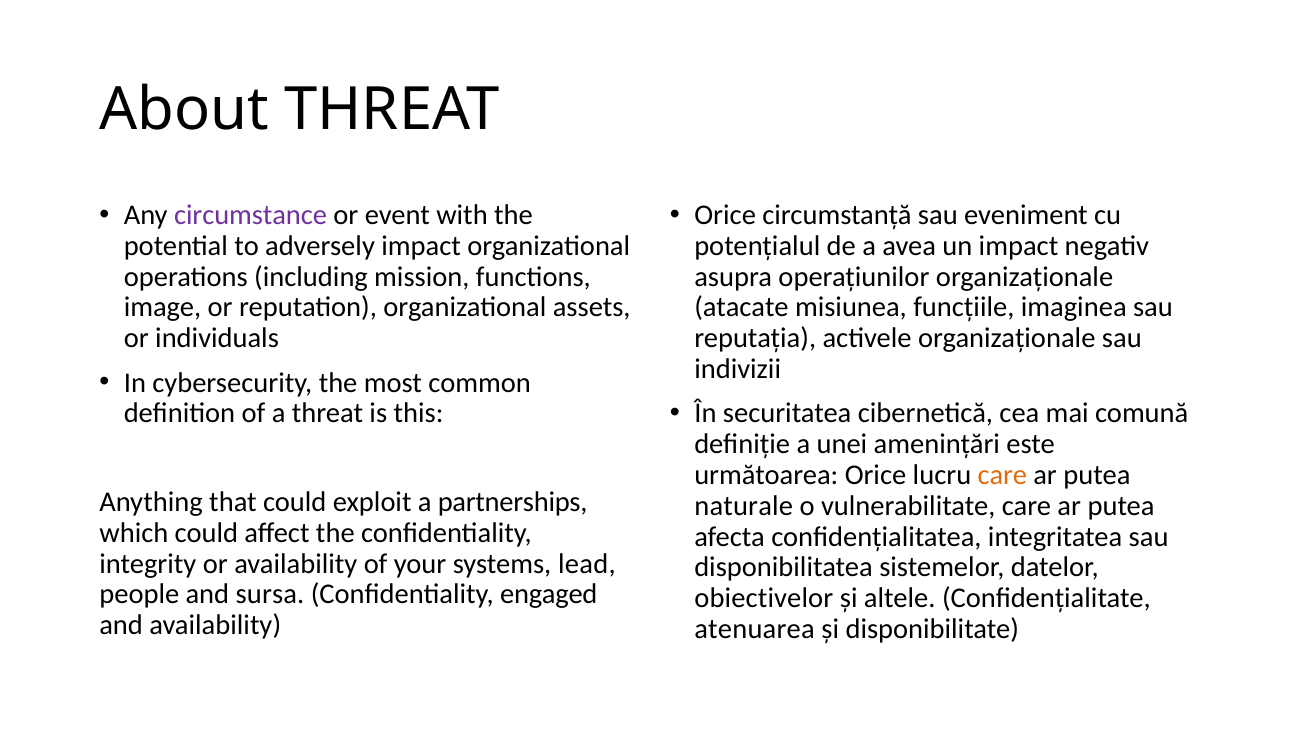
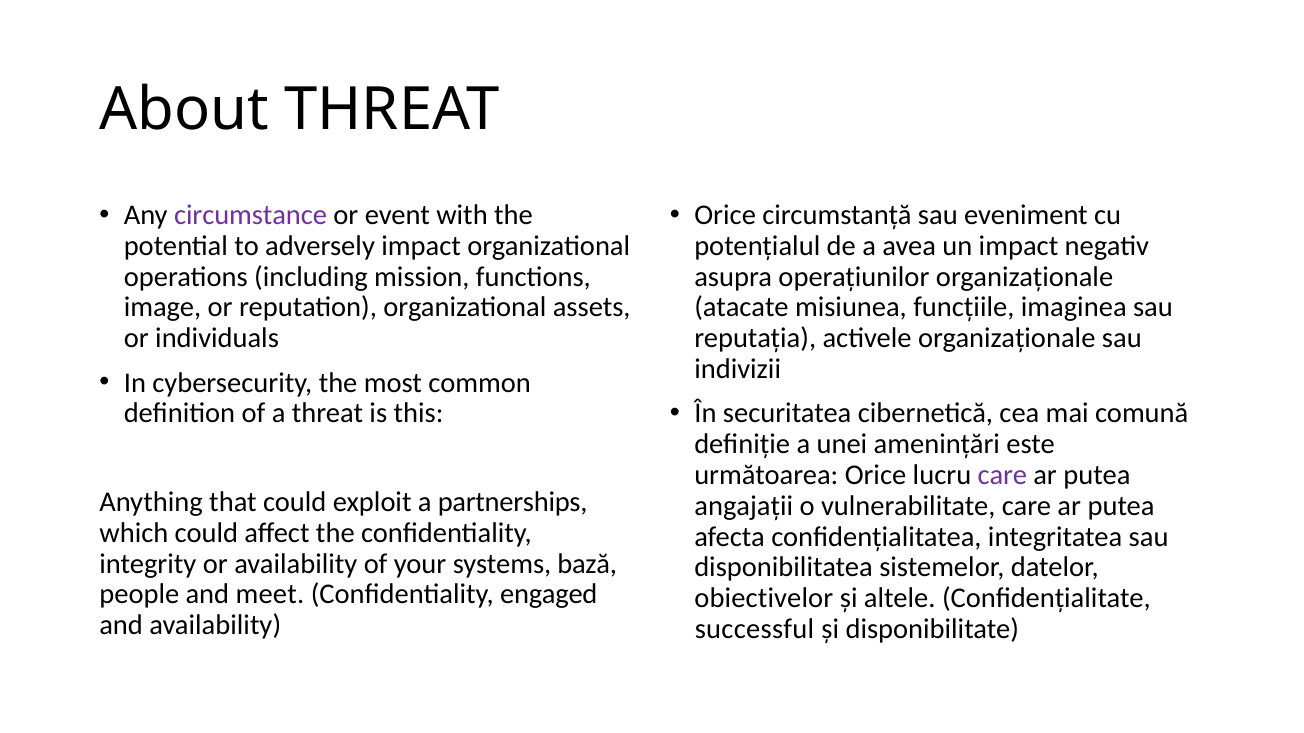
care colour: orange -> purple (1002, 475)
naturale: naturale -> angajații (744, 506)
lead: lead -> bază (587, 564)
sursa: sursa -> meet (270, 595)
atenuarea: atenuarea -> successful (755, 629)
